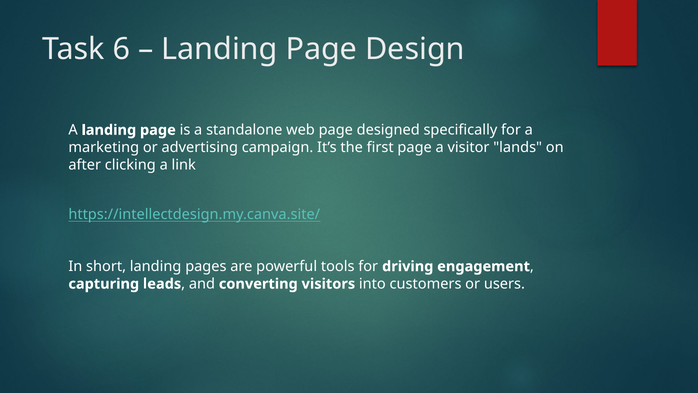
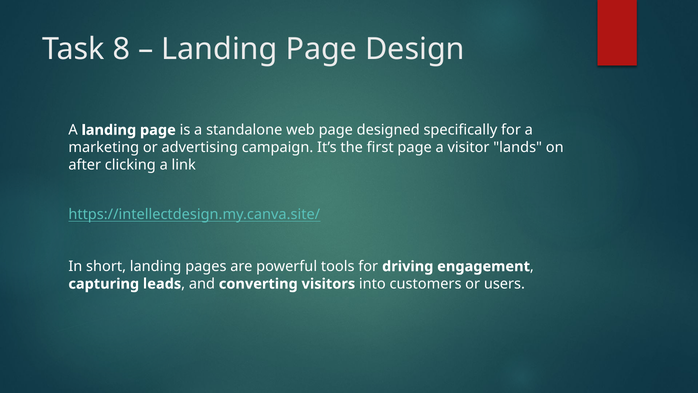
6: 6 -> 8 (121, 49)
